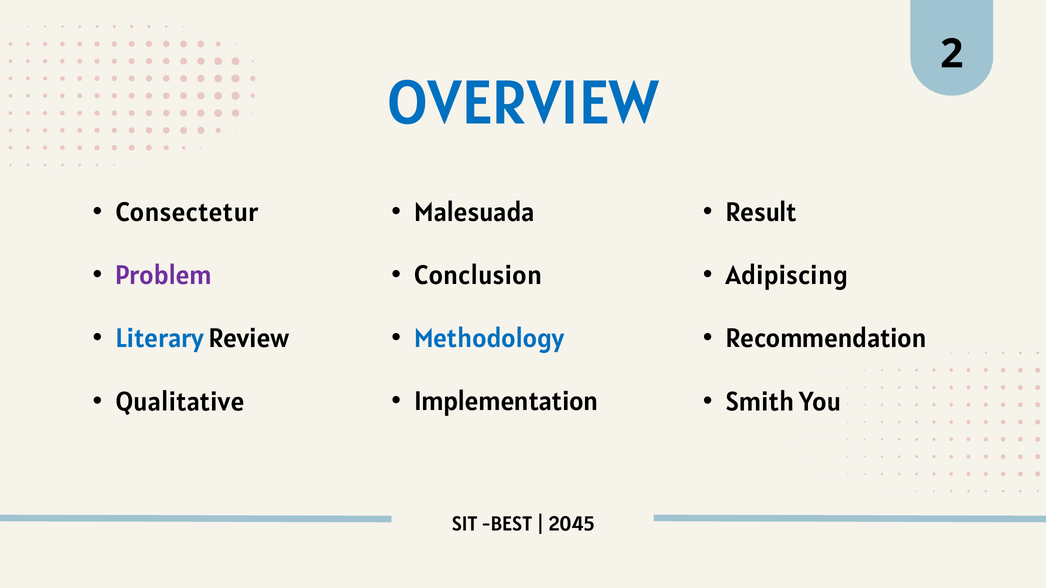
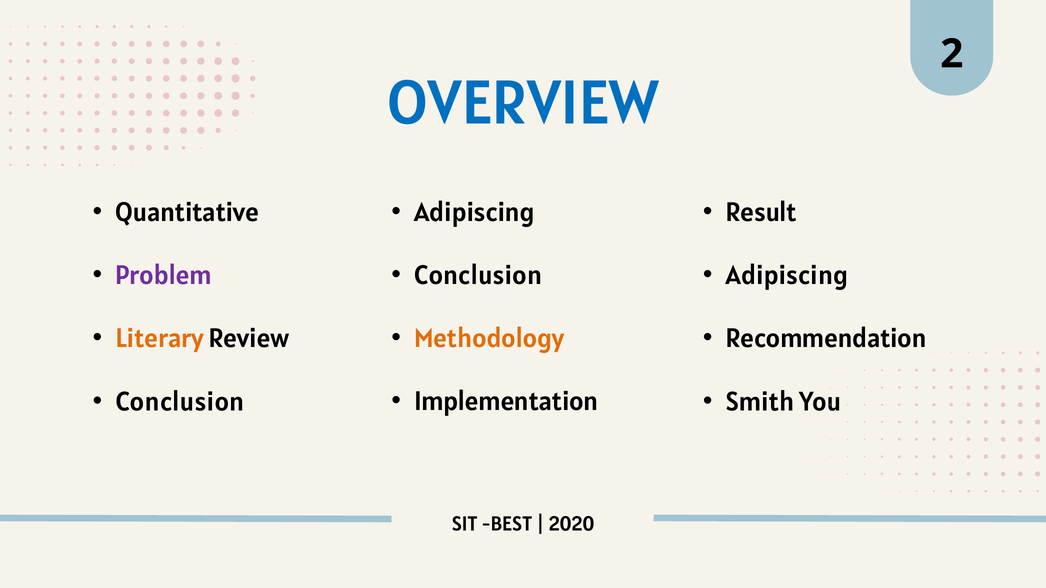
Consectetur: Consectetur -> Quantitative (187, 212)
Malesuada: Malesuada -> Adipiscing (475, 212)
Literary colour: blue -> orange (160, 339)
Methodology colour: blue -> orange (489, 339)
Qualitative: Qualitative -> Conclusion (180, 402)
2045: 2045 -> 2020 (571, 524)
